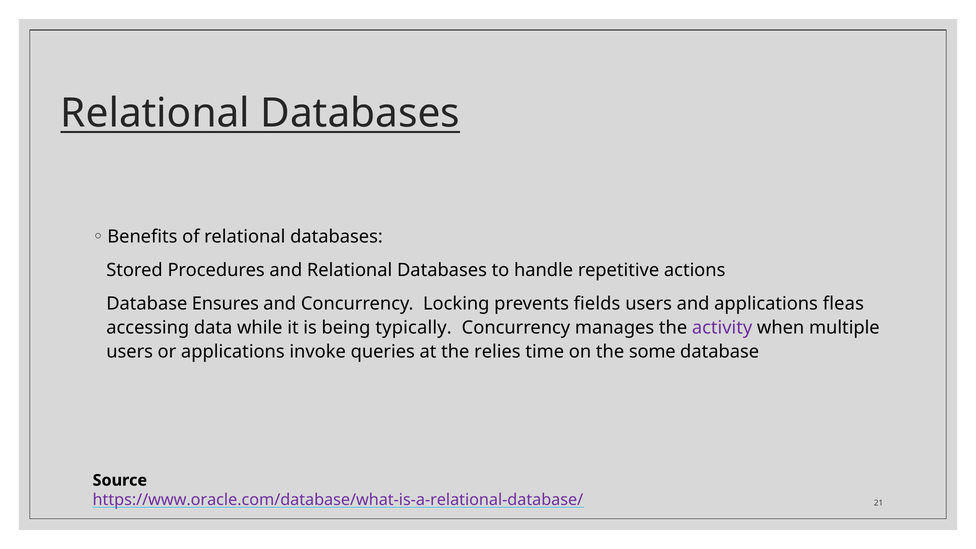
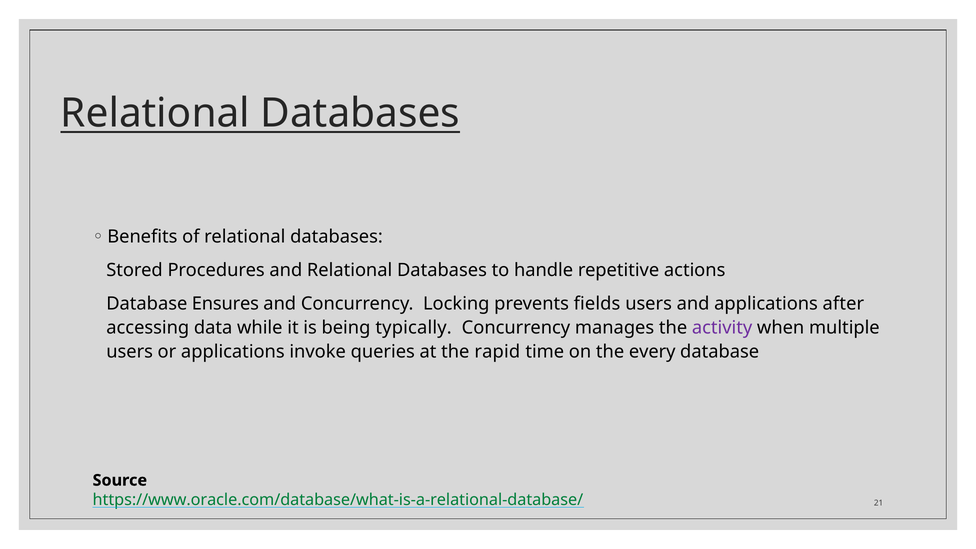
fleas: fleas -> after (843, 304)
relies: relies -> rapid (497, 352)
some: some -> every (652, 352)
https://www.oracle.com/database/what-is-a-relational-database/ colour: purple -> green (338, 500)
